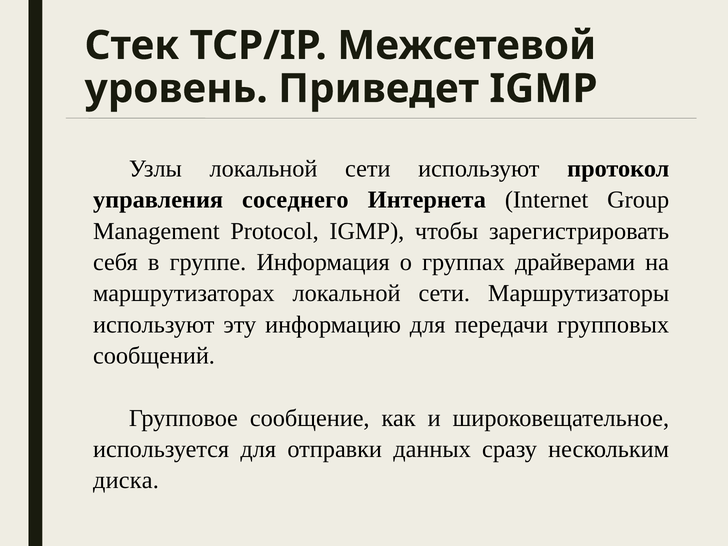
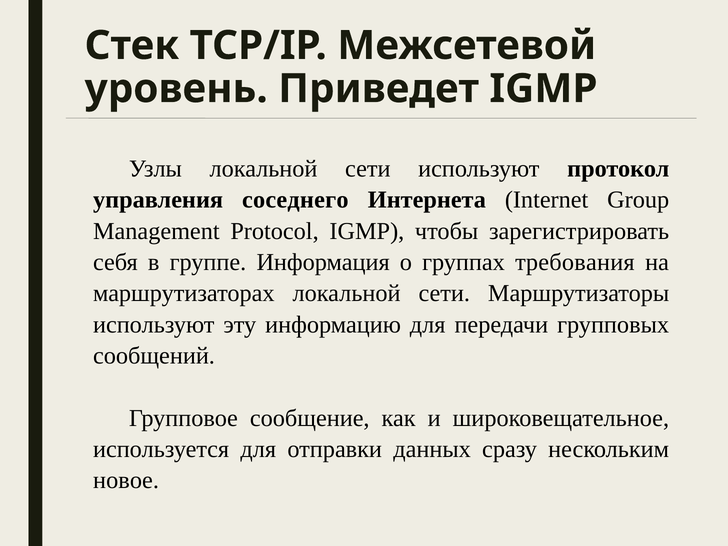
драйверами: драйверами -> требования (575, 262)
диска: диска -> новое (126, 480)
